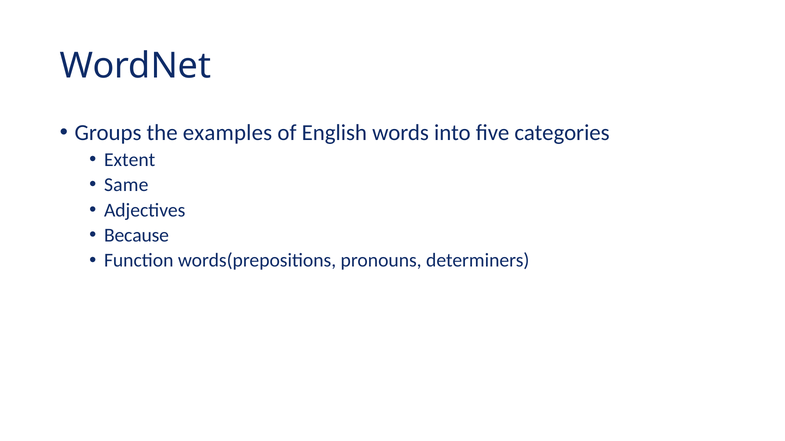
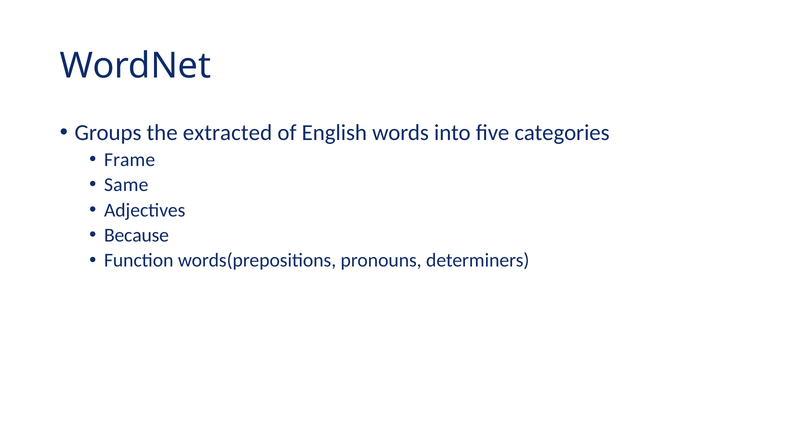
examples: examples -> extracted (227, 133)
Extent: Extent -> Frame (130, 160)
